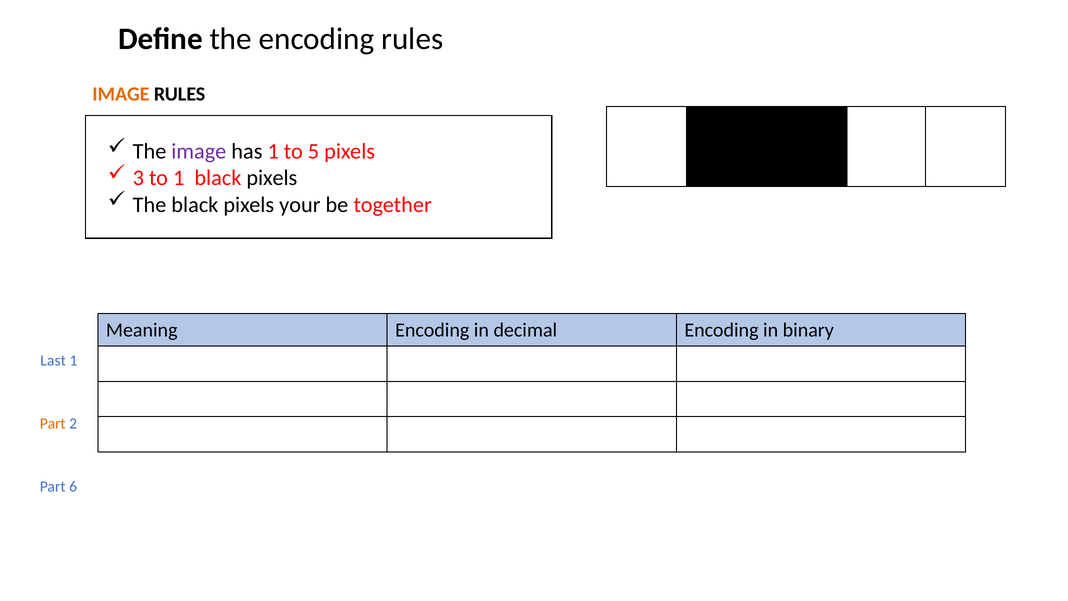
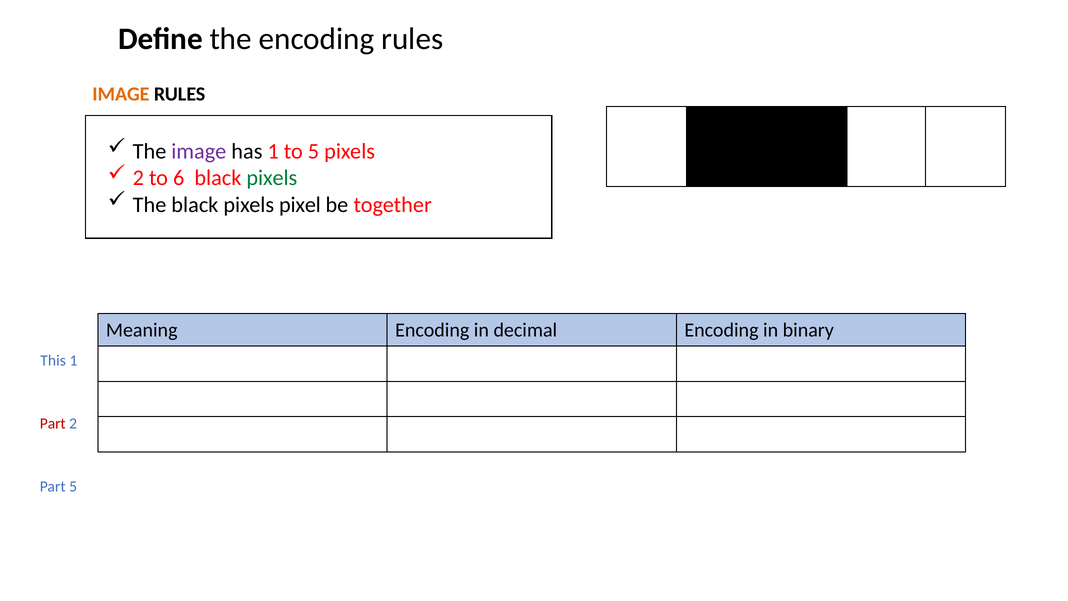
3: 3 -> 2 (138, 178)
to 1: 1 -> 6 (179, 178)
pixels colour: black -> green (272, 178)
your: your -> pixel (300, 205)
Last: Last -> This (53, 361)
Part colour: orange -> red (53, 423)
Part 6: 6 -> 5 (73, 486)
